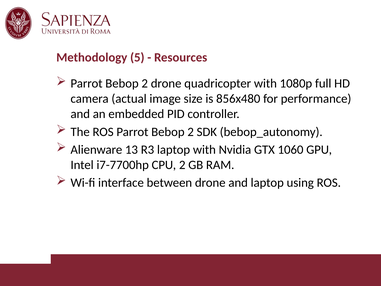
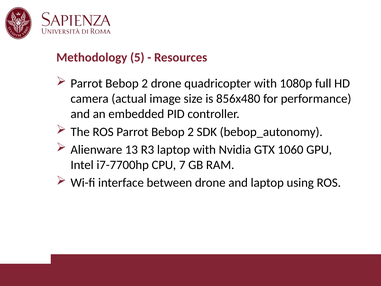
CPU 2: 2 -> 7 (182, 165)
